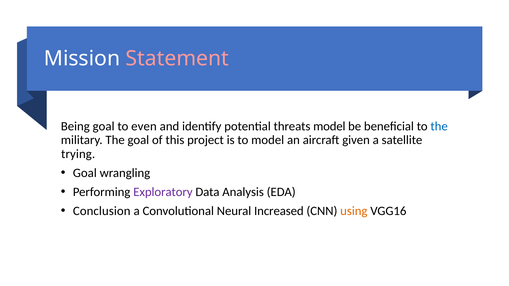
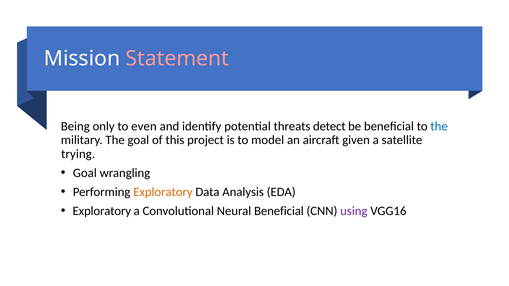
Being goal: goal -> only (104, 127)
threats model: model -> detect (329, 127)
Exploratory colour: purple -> orange (163, 192)
Conclusion: Conclusion -> Exploratory (102, 211)
Neural Increased: Increased -> Beneficial (279, 211)
using colour: orange -> purple (354, 211)
